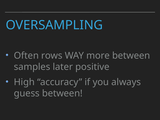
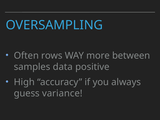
later: later -> data (63, 67)
guess between: between -> variance (62, 93)
